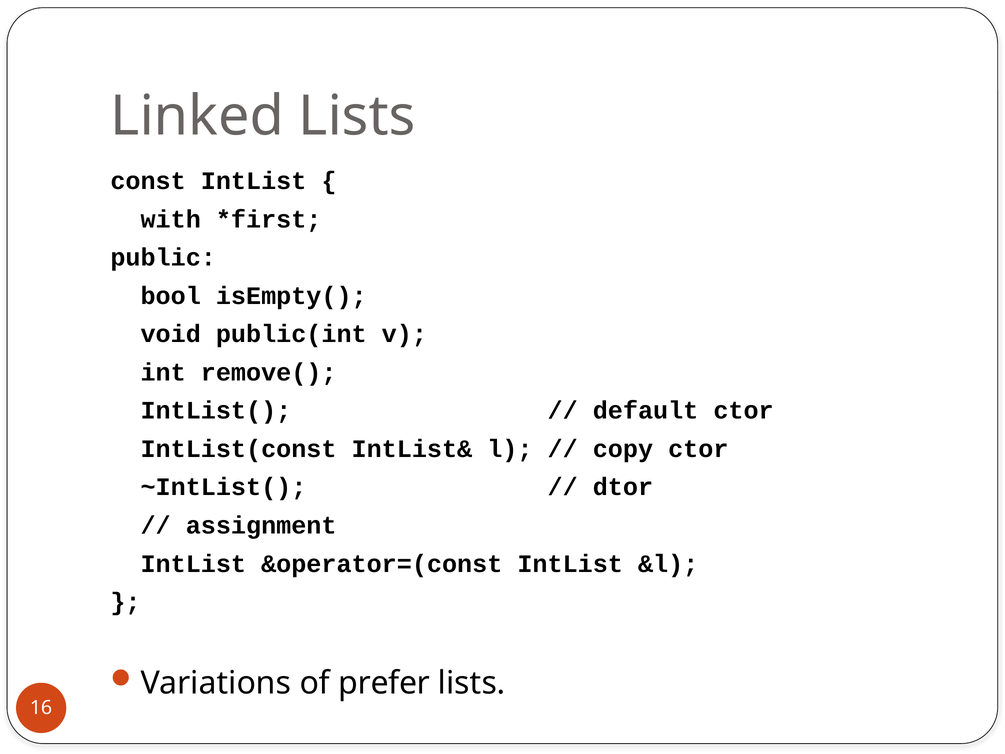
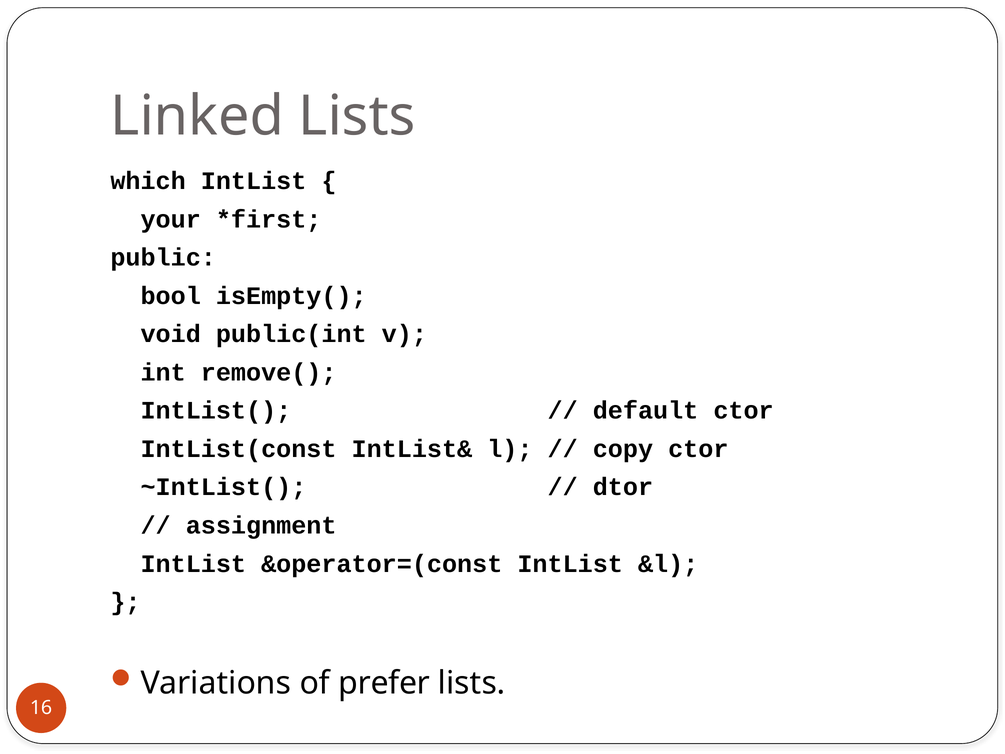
const: const -> which (148, 181)
with: with -> your (171, 219)
